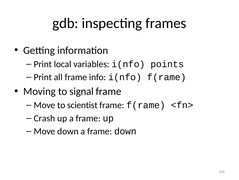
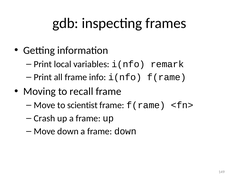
points: points -> remark (167, 64)
signal: signal -> recall (81, 91)
